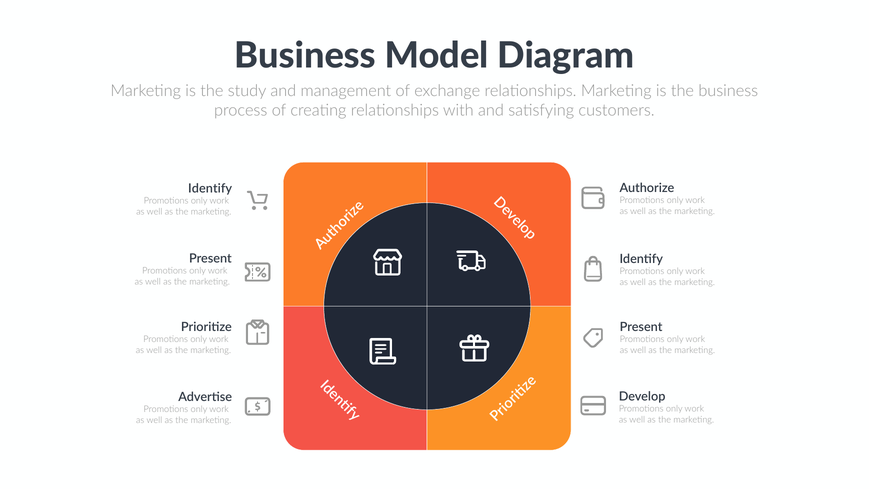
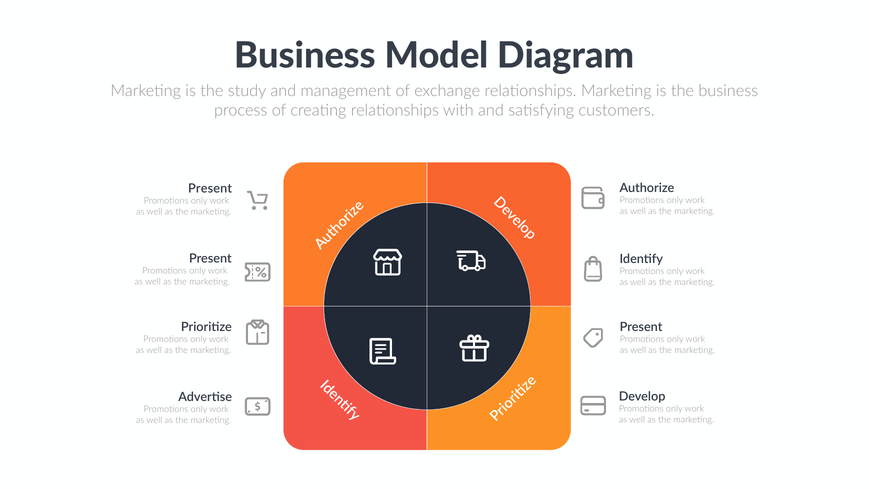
Identify: Identify -> Present (210, 188)
